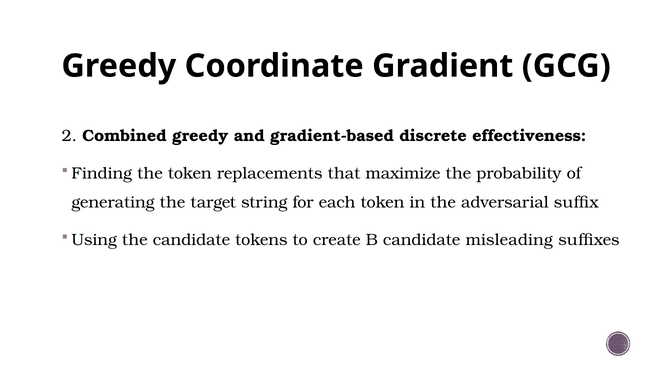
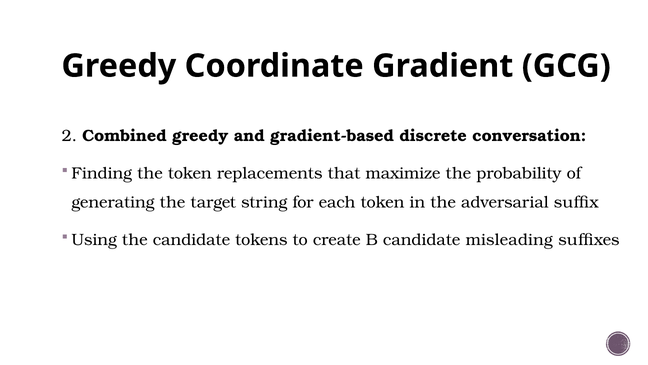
effectiveness: effectiveness -> conversation (529, 136)
